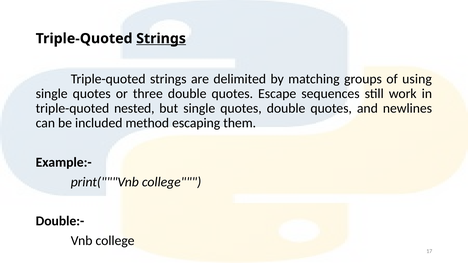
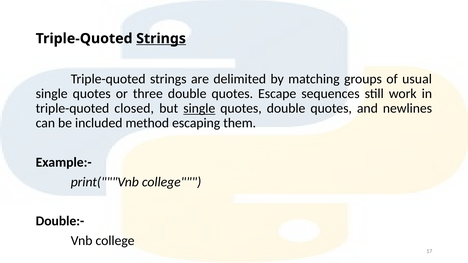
using: using -> usual (417, 79)
nested: nested -> closed (134, 109)
single underline: none -> present (199, 109)
